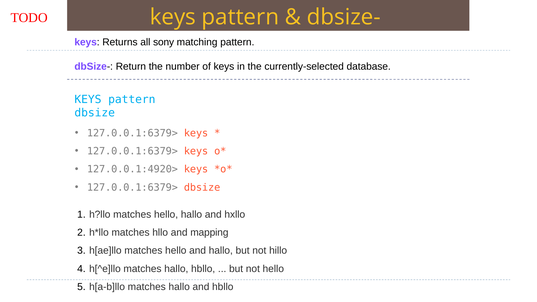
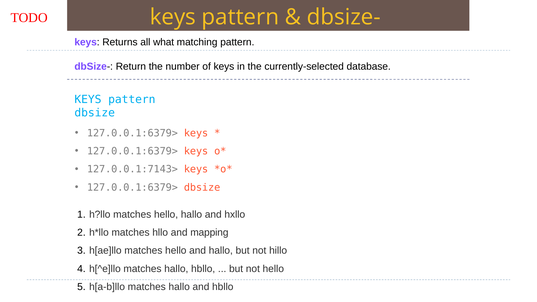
sony: sony -> what (164, 42)
127.0.0.1:4920>: 127.0.0.1:4920> -> 127.0.0.1:7143> (132, 169)
